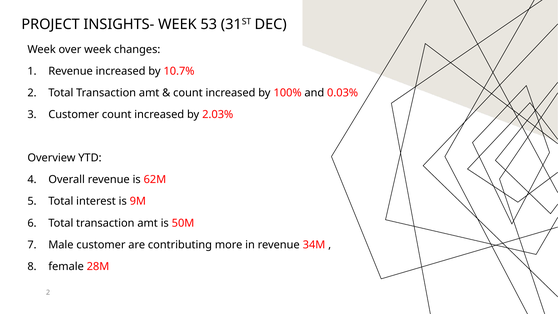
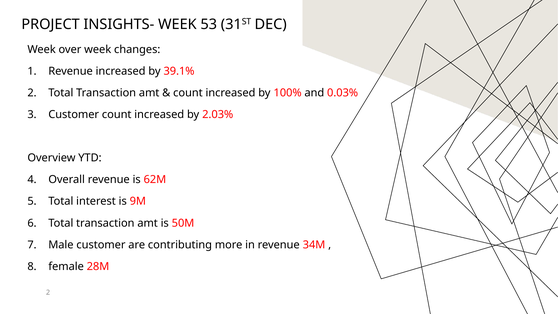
10.7%: 10.7% -> 39.1% (179, 71)
